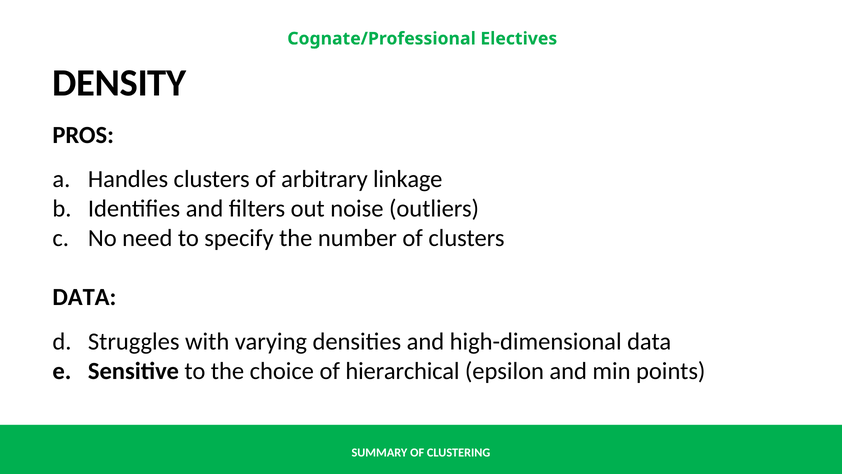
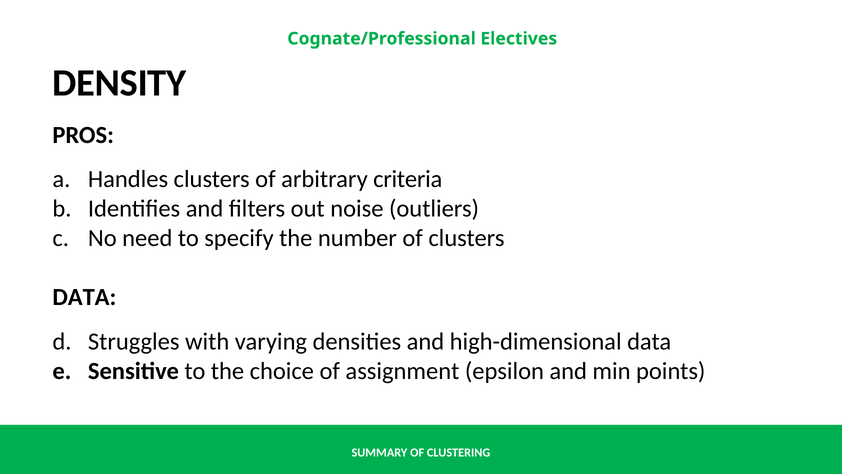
linkage: linkage -> criteria (408, 179)
hierarchical: hierarchical -> assignment (402, 371)
